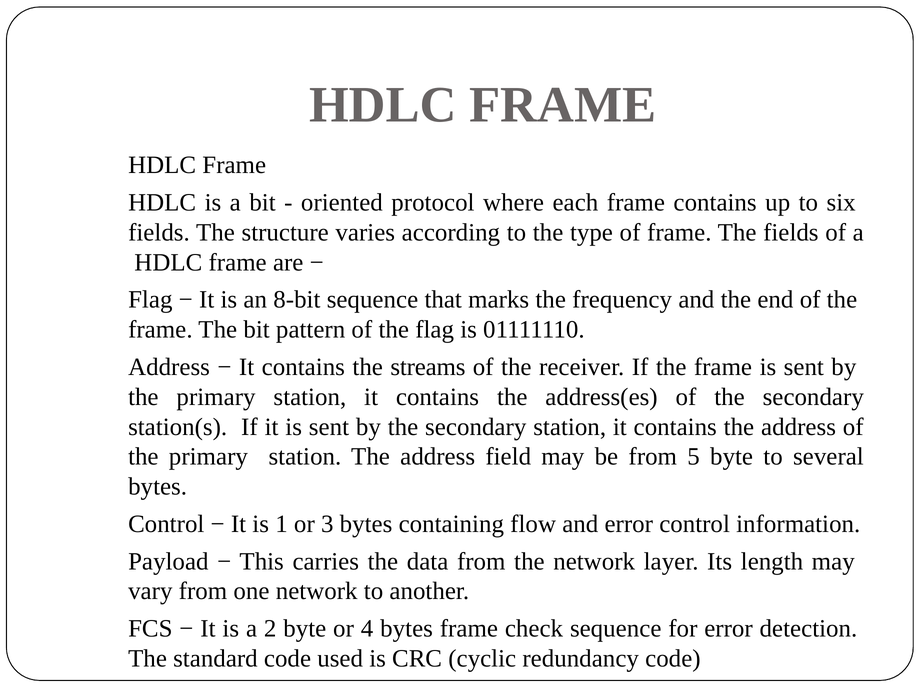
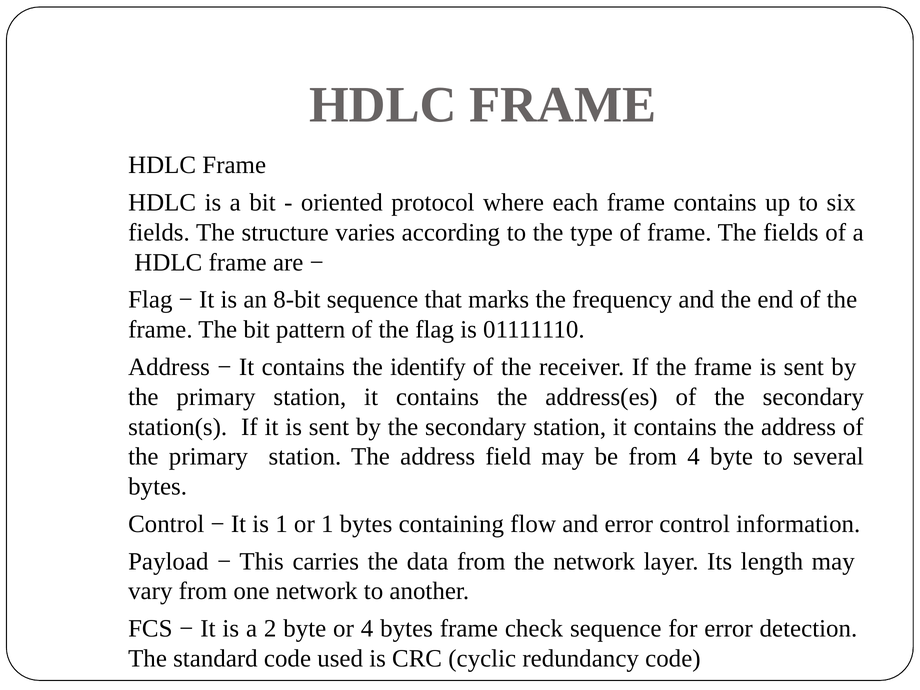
streams: streams -> identify (428, 367)
from 5: 5 -> 4 (694, 457)
or 3: 3 -> 1 (327, 524)
